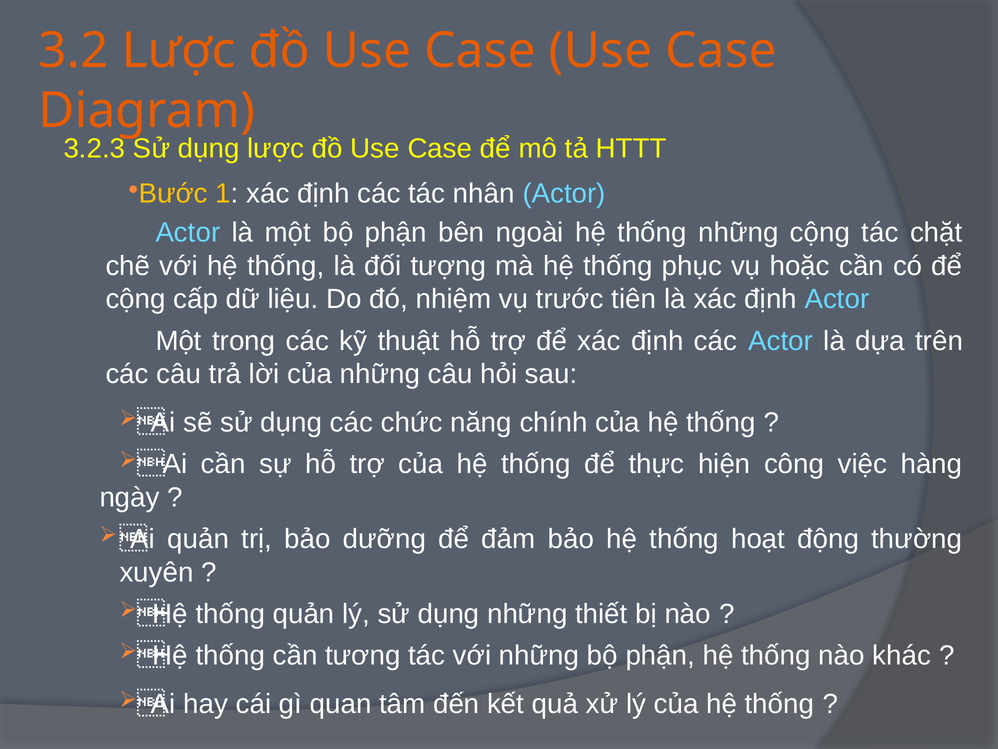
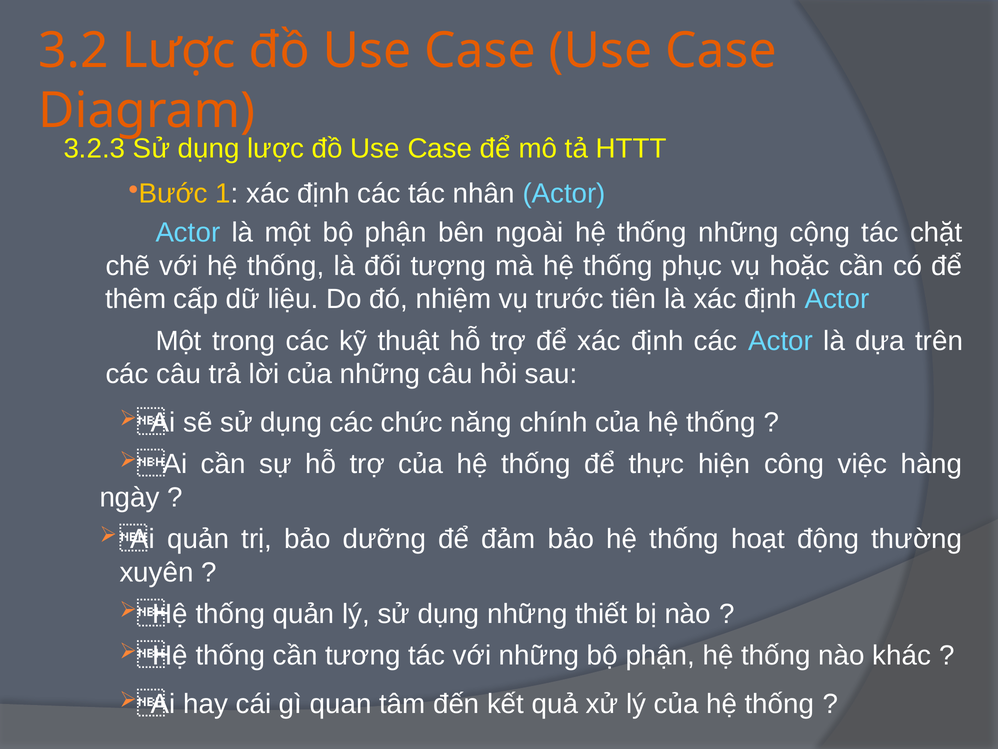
cộng: cộng -> thêm (136, 299)
